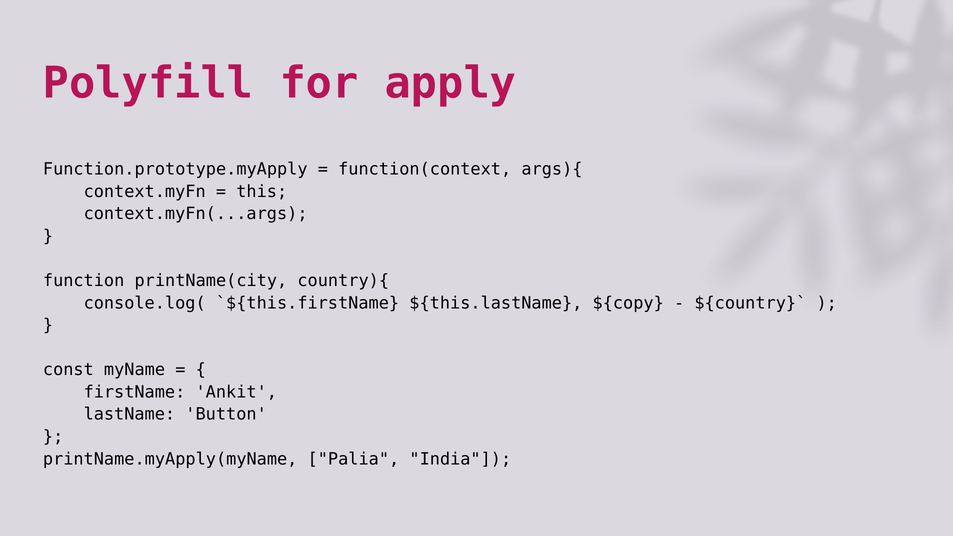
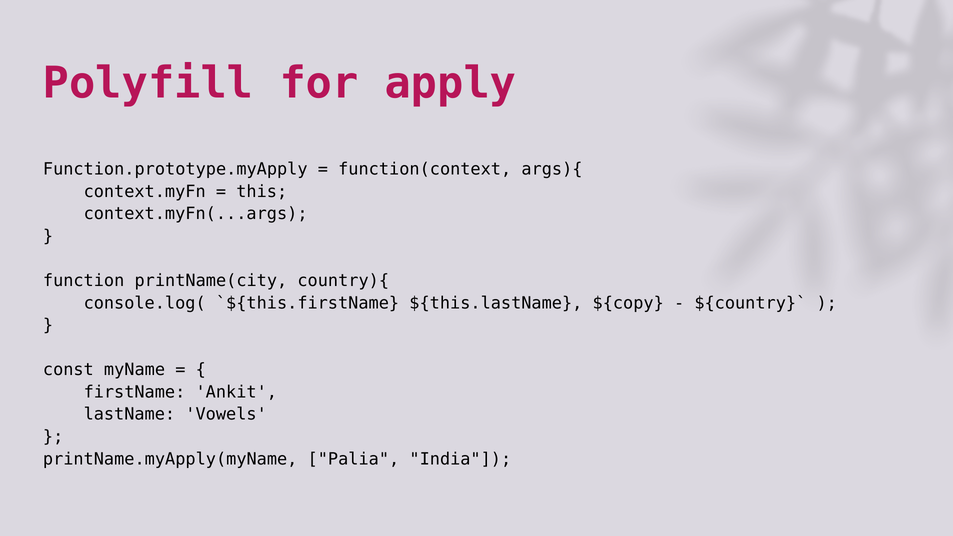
Button: Button -> Vowels (226, 414)
